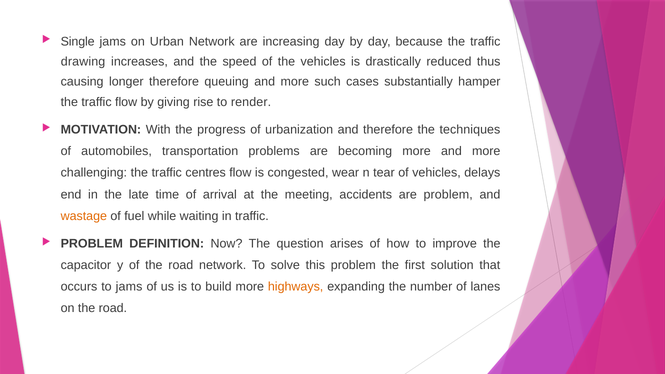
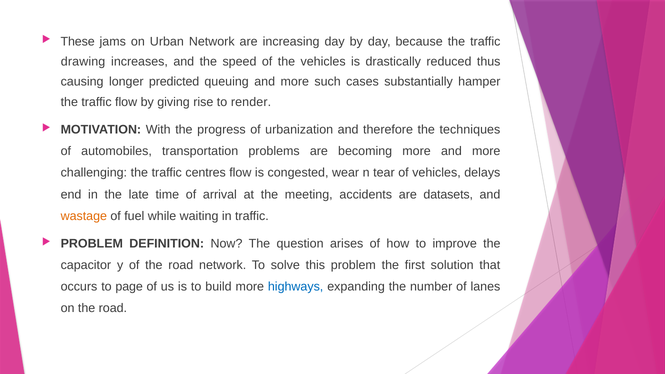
Single: Single -> These (78, 41)
longer therefore: therefore -> predicted (174, 82)
are problem: problem -> datasets (448, 194)
to jams: jams -> page (129, 287)
highways colour: orange -> blue (296, 287)
